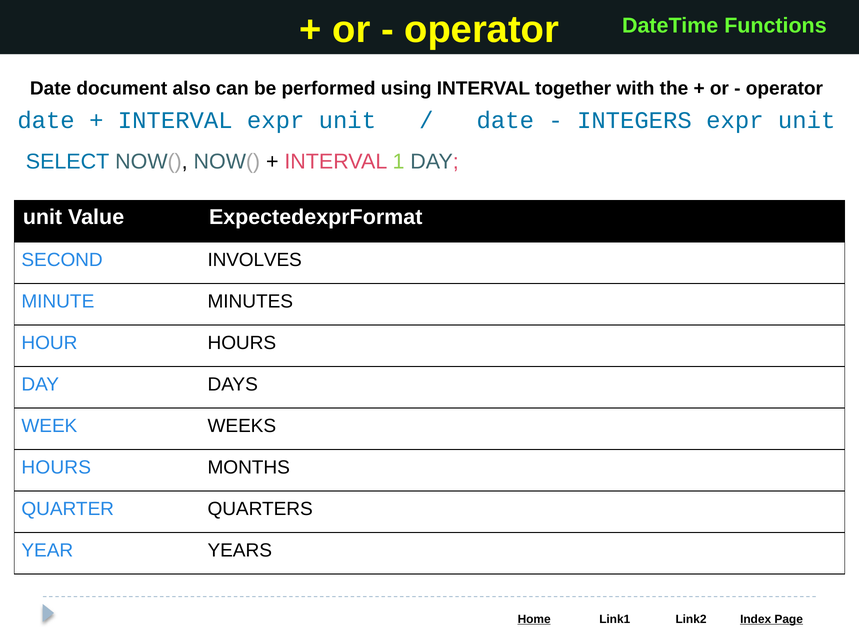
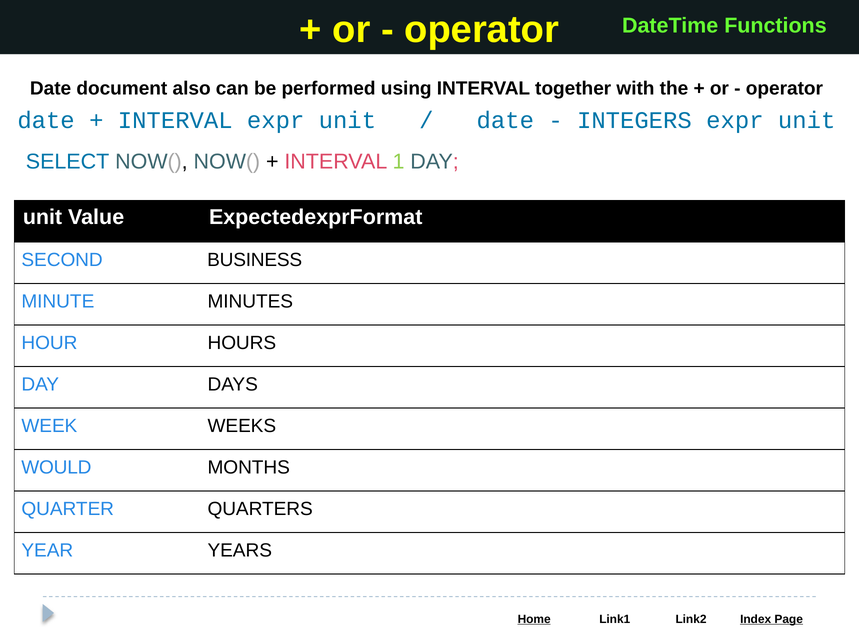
INVOLVES: INVOLVES -> BUSINESS (255, 260)
HOURS: HOURS -> WOULD (56, 468)
